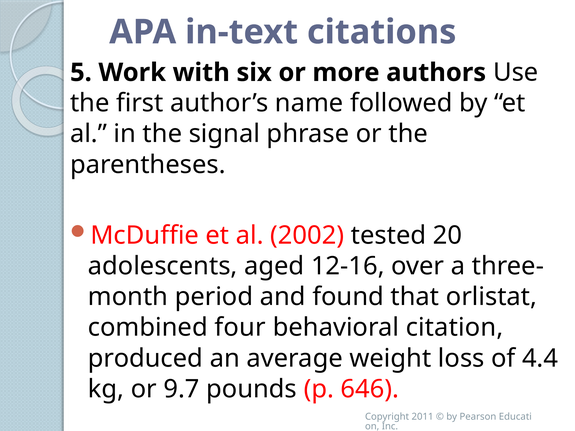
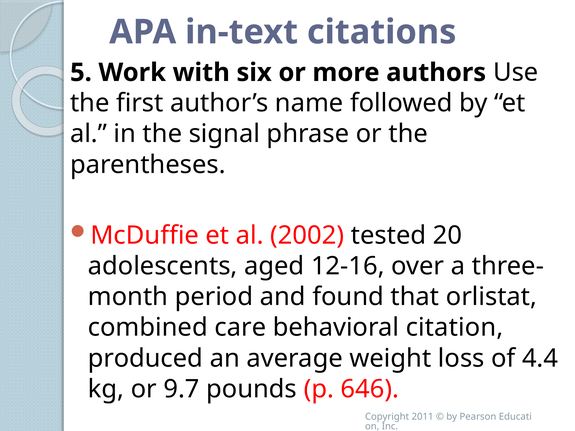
four: four -> care (240, 328)
